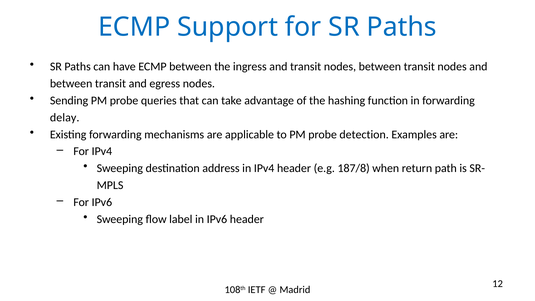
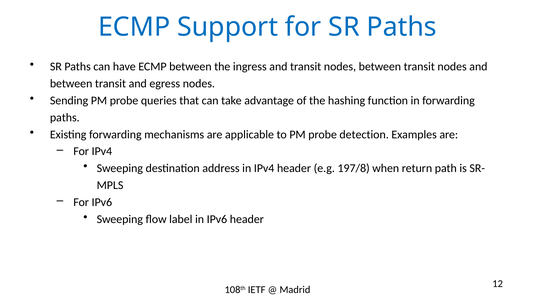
delay: delay -> paths (65, 117)
187/8: 187/8 -> 197/8 (354, 168)
